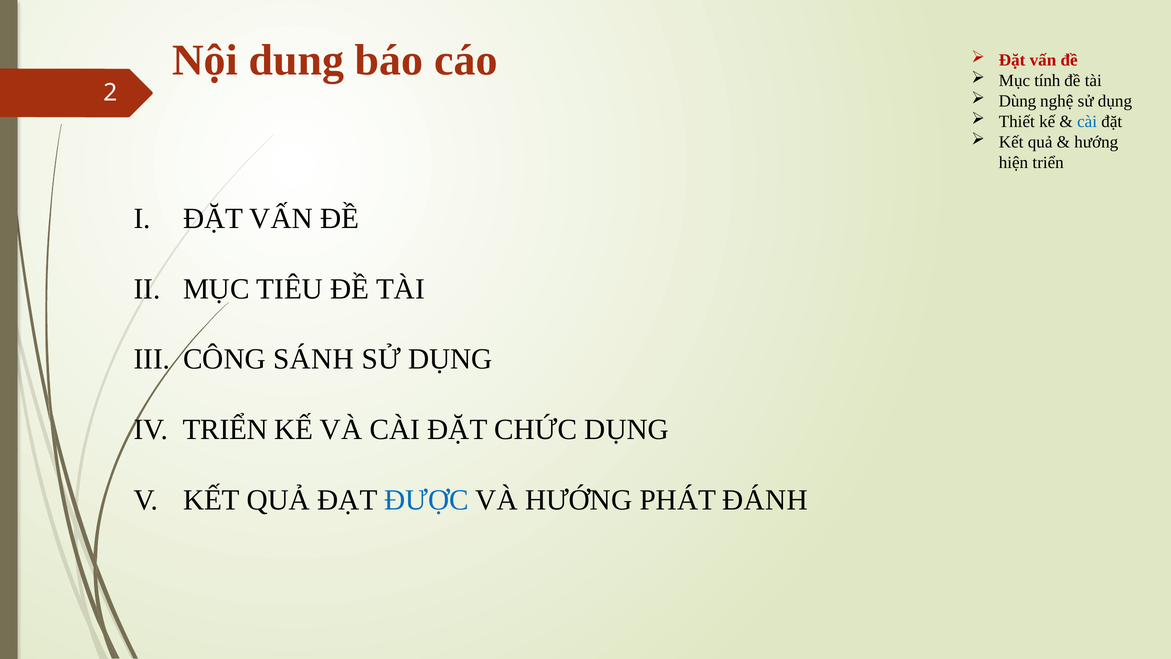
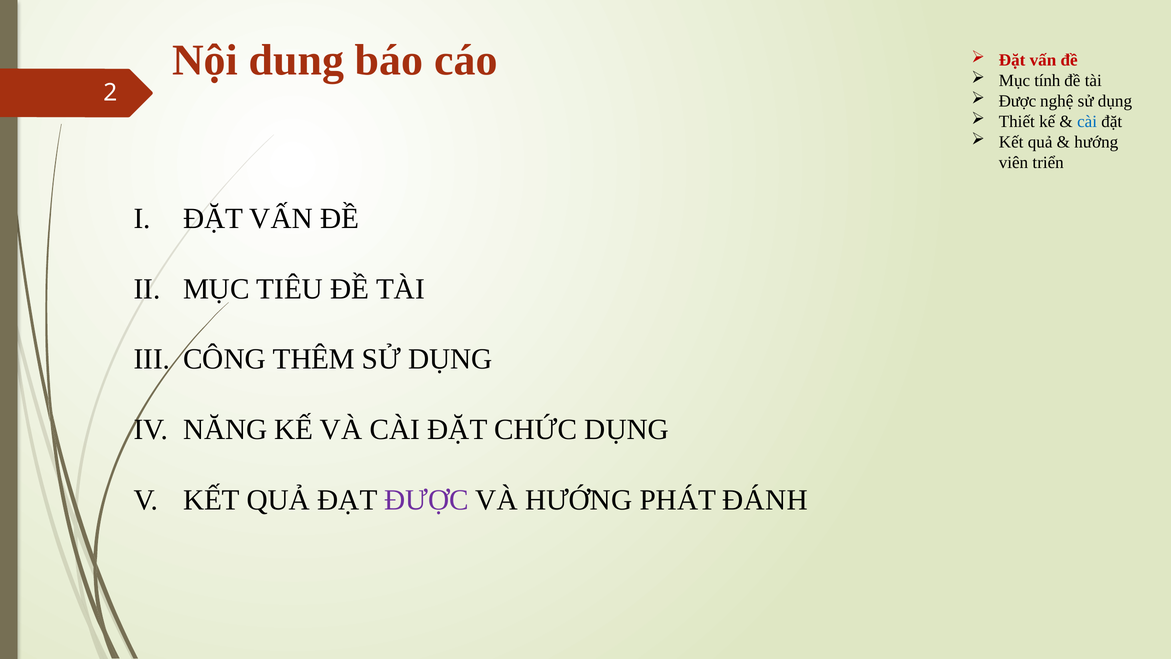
Dùng: Dùng -> Được (1017, 101)
hiện: hiện -> viên (1014, 163)
SÁNH: SÁNH -> THÊM (314, 359)
TRIỂN: TRIỂN -> NĂNG (225, 429)
ĐƯỢC colour: blue -> purple (426, 500)
